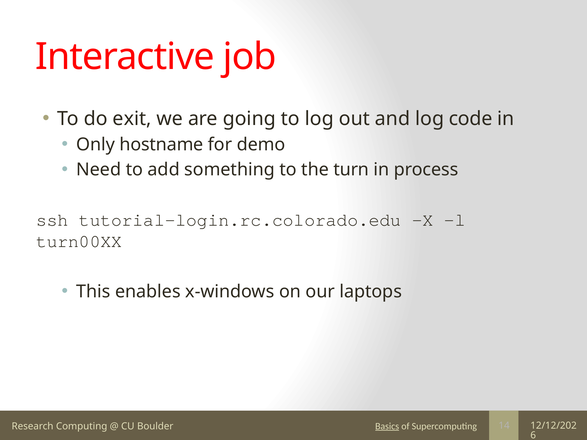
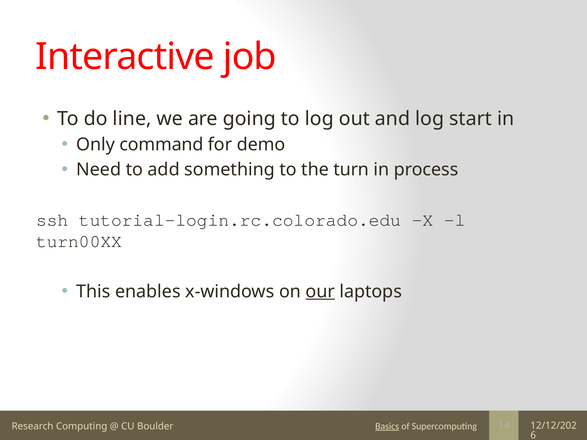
exit: exit -> line (132, 119)
code: code -> start (471, 119)
hostname: hostname -> command (162, 145)
our underline: none -> present (320, 292)
